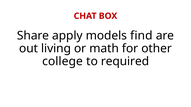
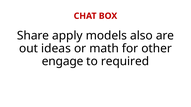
find: find -> also (141, 36)
living: living -> ideas (56, 49)
college: college -> engage (63, 61)
